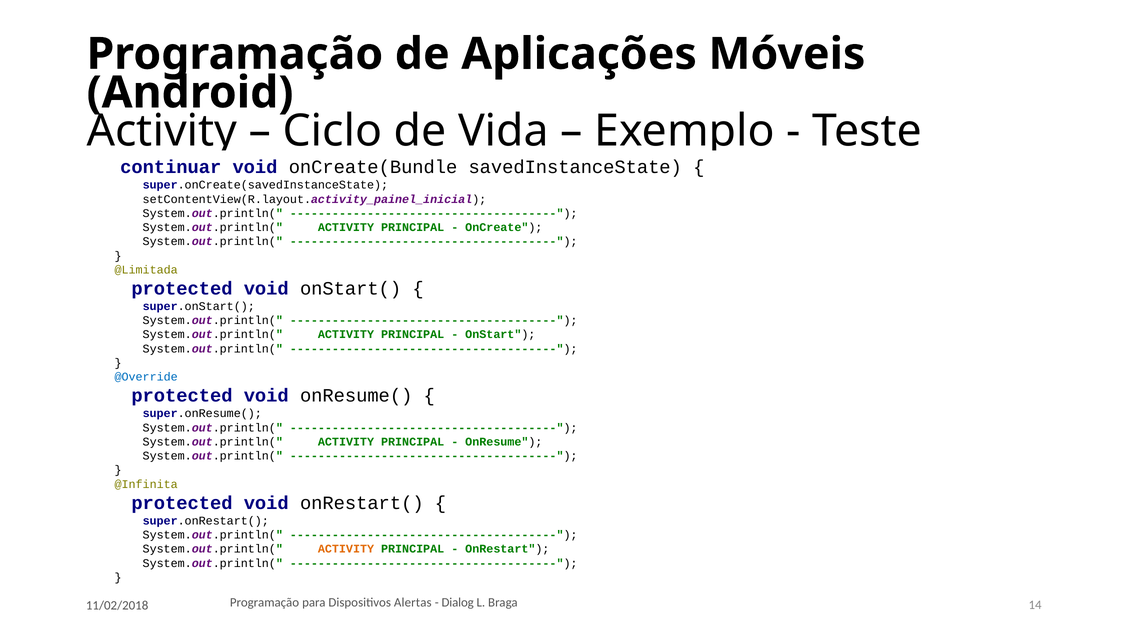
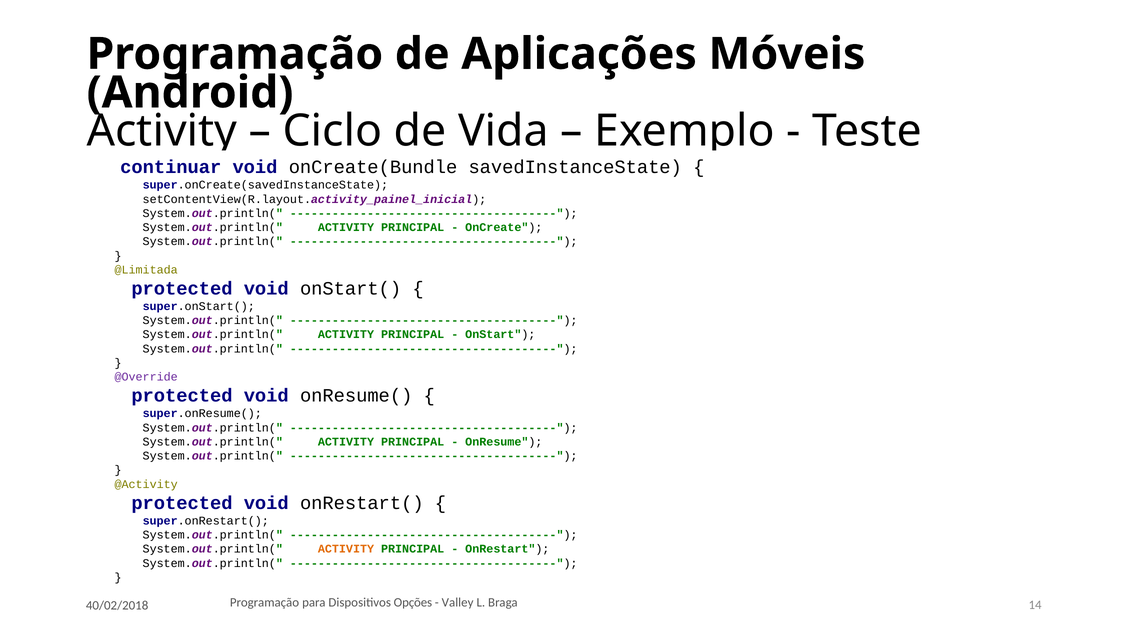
@Override colour: blue -> purple (146, 377)
@Infinita: @Infinita -> @Activity (146, 484)
11/02/2018: 11/02/2018 -> 40/02/2018 (117, 605)
Alertas: Alertas -> Opções (413, 602)
Dialog: Dialog -> Valley (458, 602)
